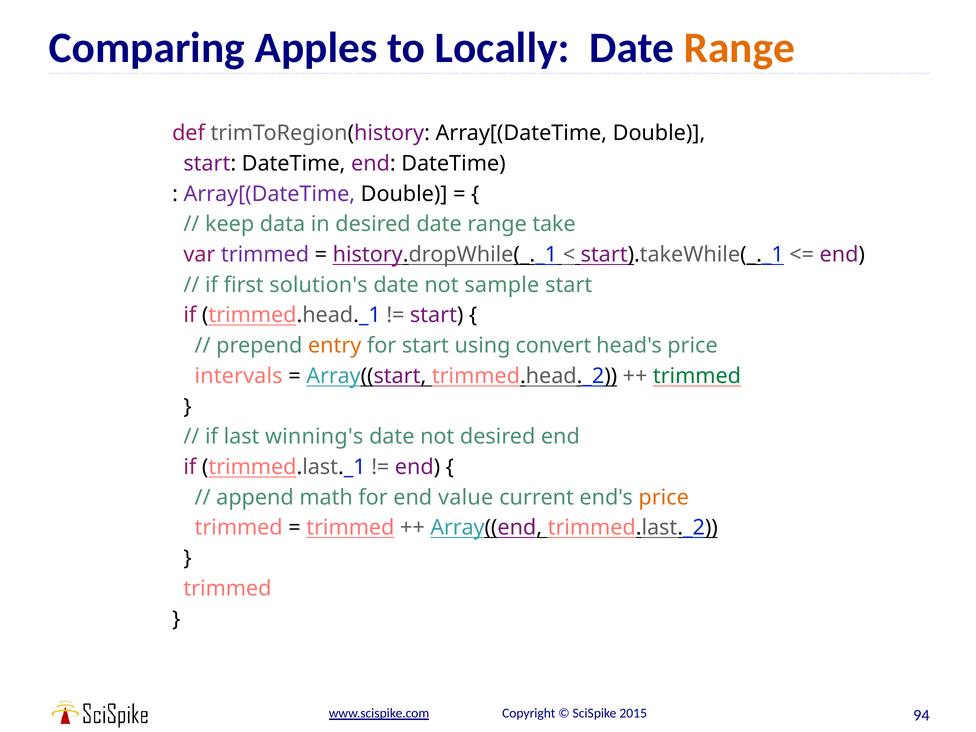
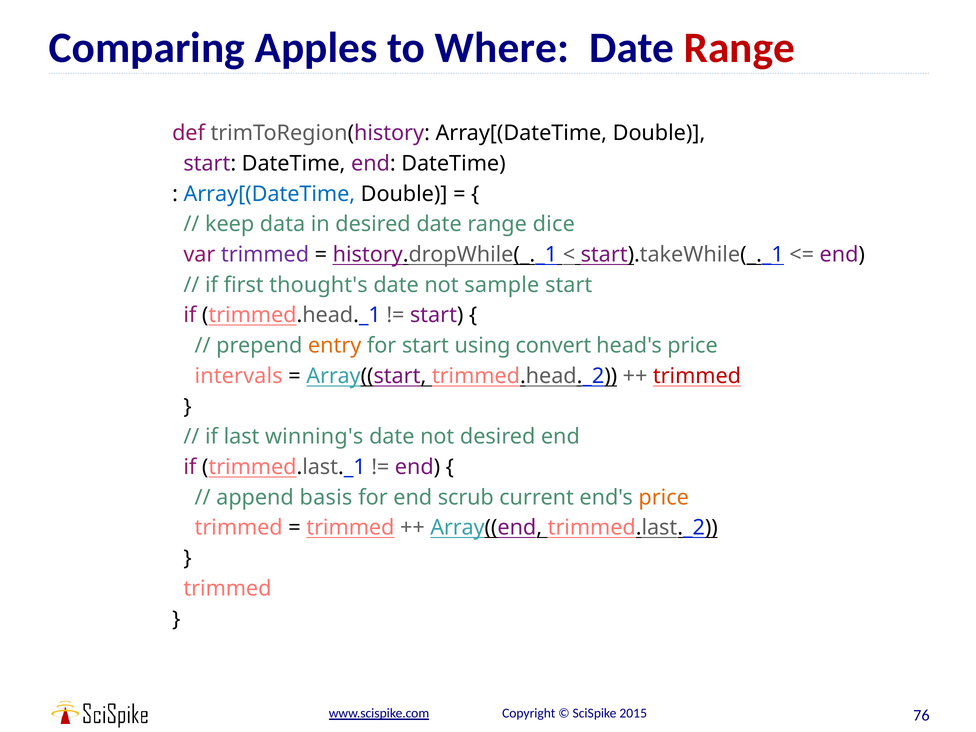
Locally: Locally -> Where (502, 48)
Range colour: orange -> red (739, 48)
Array[(DateTime colour: purple -> blue (269, 194)
take: take -> dice (554, 224)
solution's: solution's -> thought's (318, 285)
trimmed colour: green -> red (697, 376)
math: math -> basis (326, 497)
value: value -> scrub (466, 497)
94: 94 -> 76 (921, 715)
